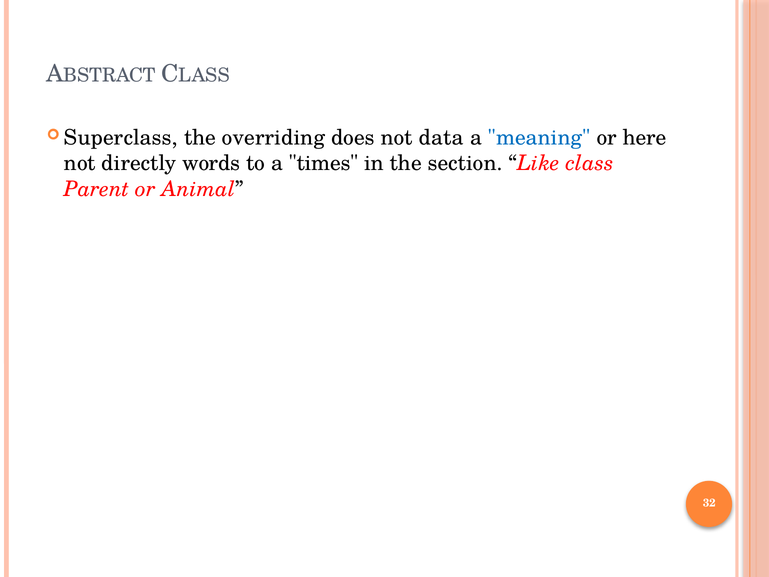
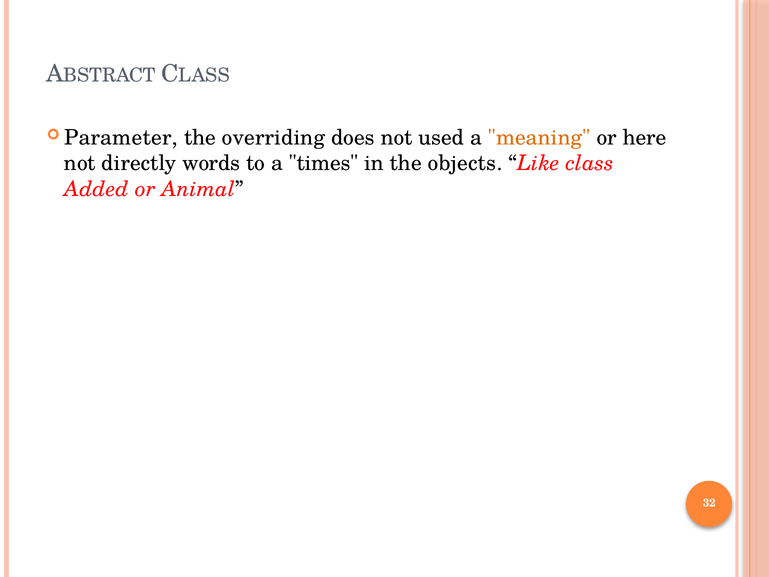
Superclass: Superclass -> Parameter (121, 138)
data: data -> used (441, 138)
meaning colour: blue -> orange (539, 138)
section: section -> objects (465, 163)
Parent: Parent -> Added (97, 189)
